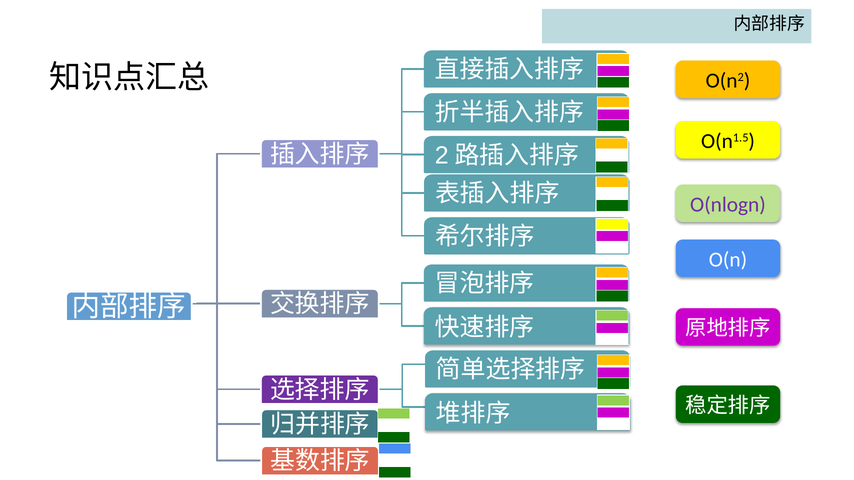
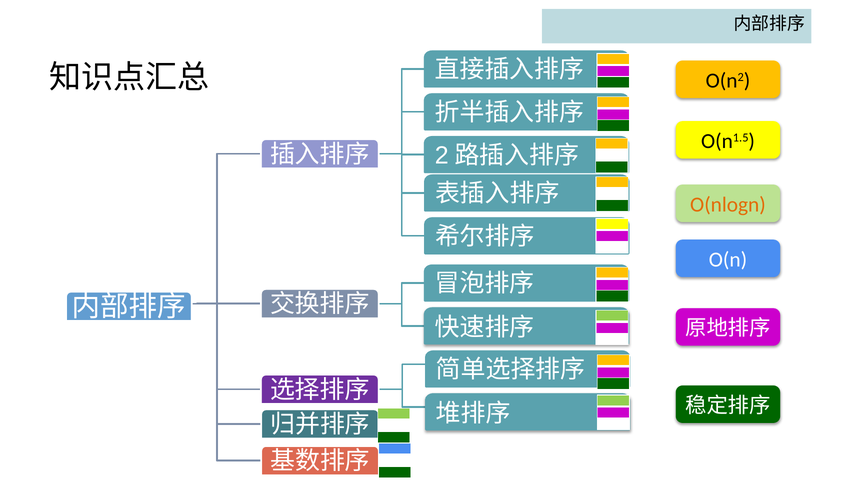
O(nlogn colour: purple -> orange (728, 205)
